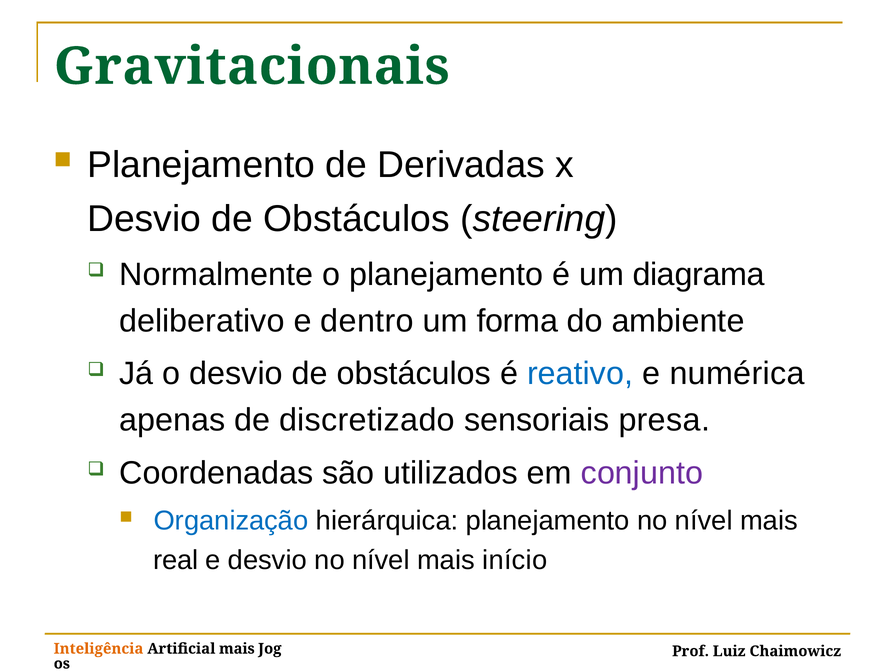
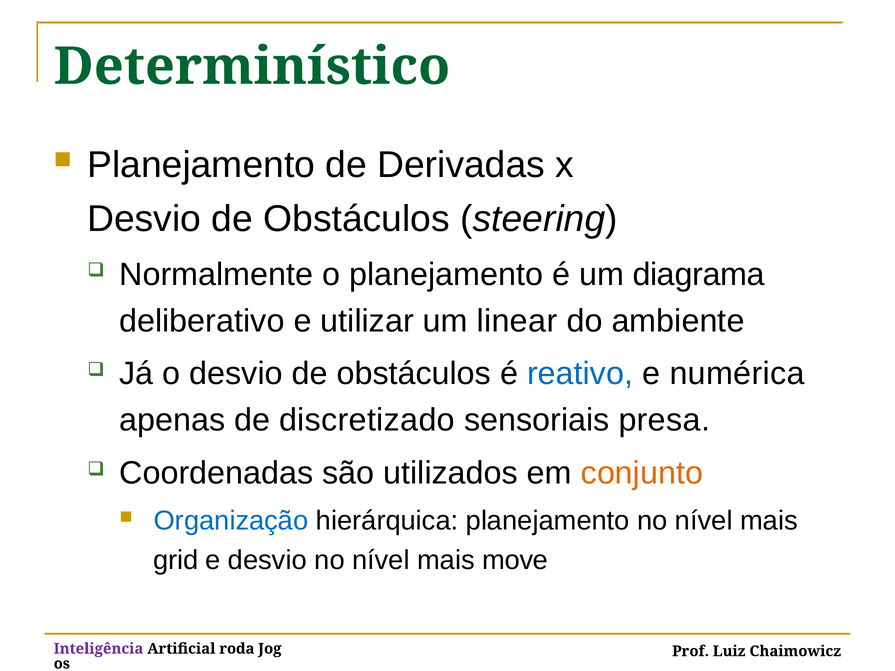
Gravitacionais: Gravitacionais -> Determinístico (252, 67)
dentro: dentro -> utilizar (367, 321)
forma: forma -> linear (517, 321)
conjunto colour: purple -> orange (642, 473)
real: real -> grid (176, 560)
início: início -> move (515, 560)
Inteligência colour: orange -> purple (99, 649)
Artificial mais: mais -> roda (237, 649)
